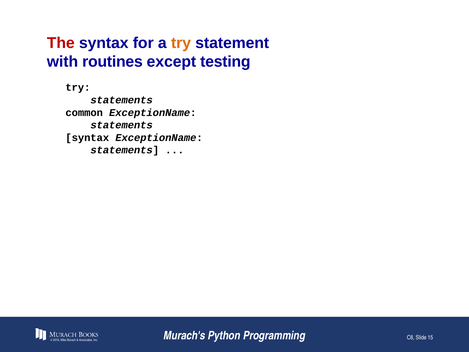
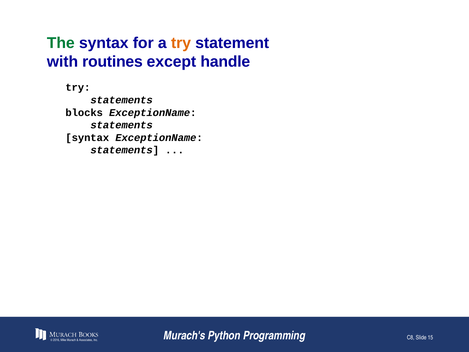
The colour: red -> green (61, 43)
testing: testing -> handle (225, 62)
common: common -> blocks (84, 112)
